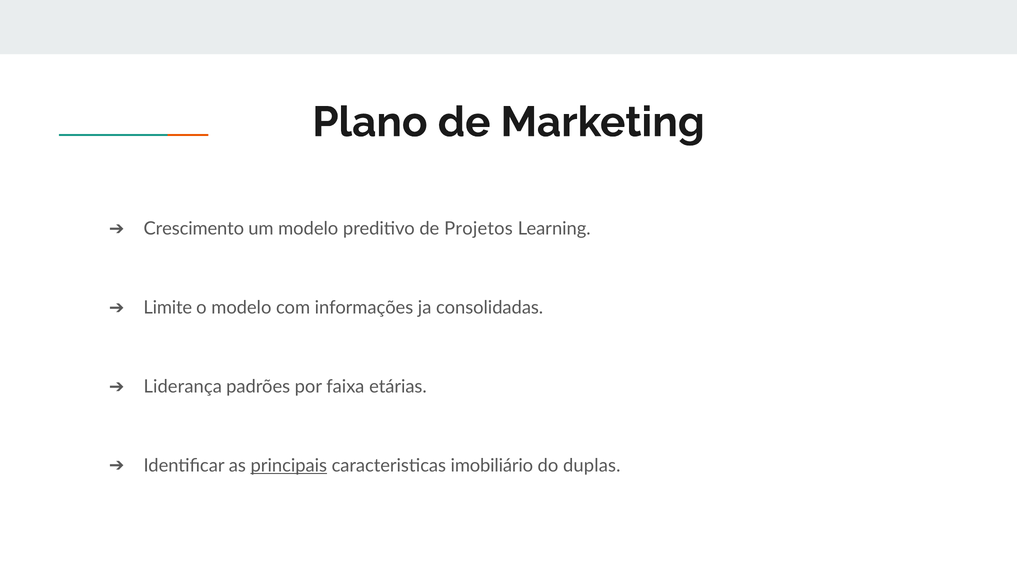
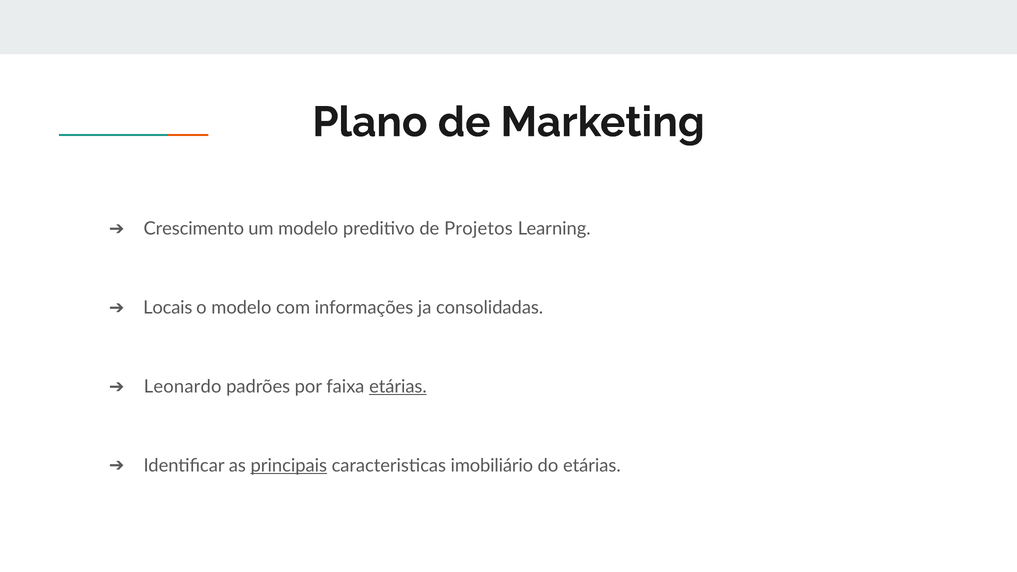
Limite: Limite -> Locais (168, 308)
Liderança: Liderança -> Leonardo (183, 387)
etárias underline: none -> present (398, 387)
do duplas: duplas -> etárias (592, 466)
